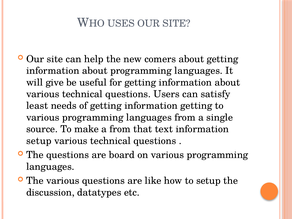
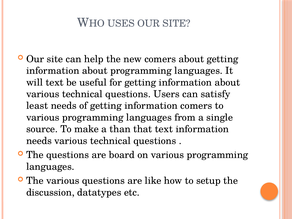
will give: give -> text (55, 82)
information getting: getting -> comers (196, 106)
a from: from -> than (120, 129)
setup: setup -> needs (39, 141)
